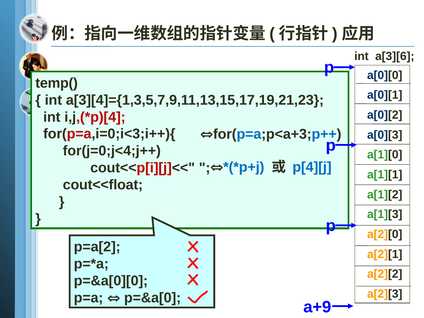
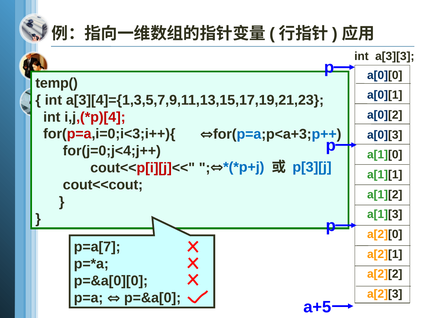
a[3][6: a[3][6 -> a[3][3 (395, 56)
p[4][j: p[4][j -> p[3][j (312, 167)
cout<<float: cout<<float -> cout<<cout (103, 185)
p=a[2: p=a[2 -> p=a[7 (97, 247)
a+9: a+9 -> a+5 (317, 307)
